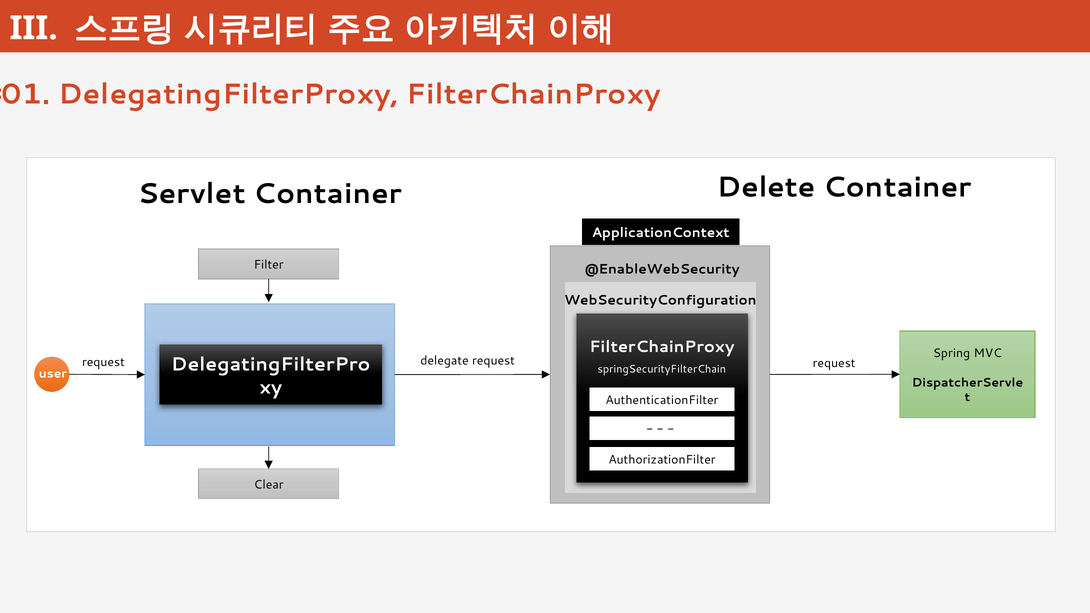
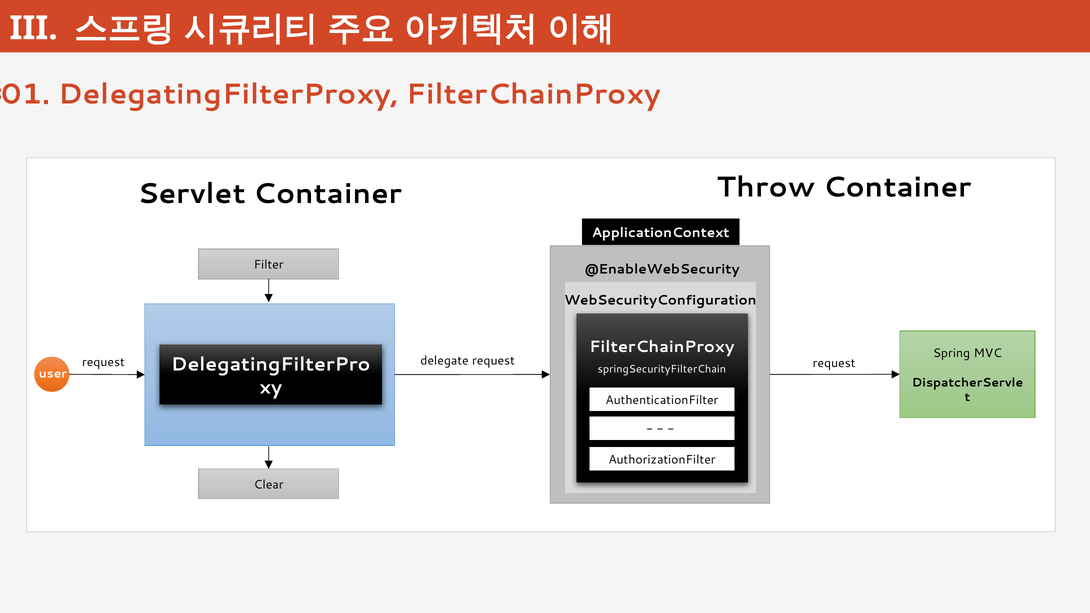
Delete: Delete -> Throw (766, 187)
